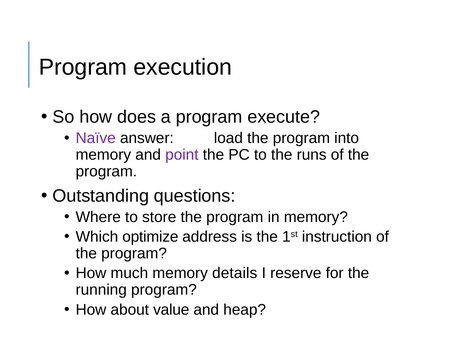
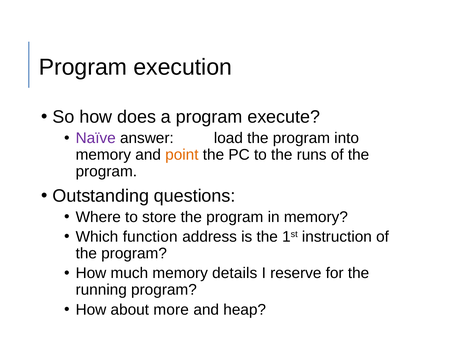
point colour: purple -> orange (182, 155)
optimize: optimize -> function (150, 237)
value: value -> more (171, 309)
